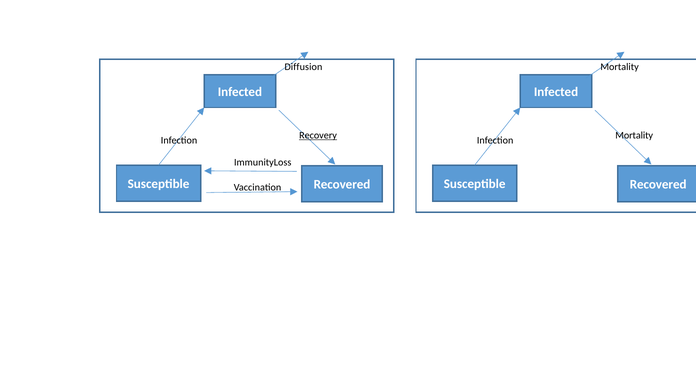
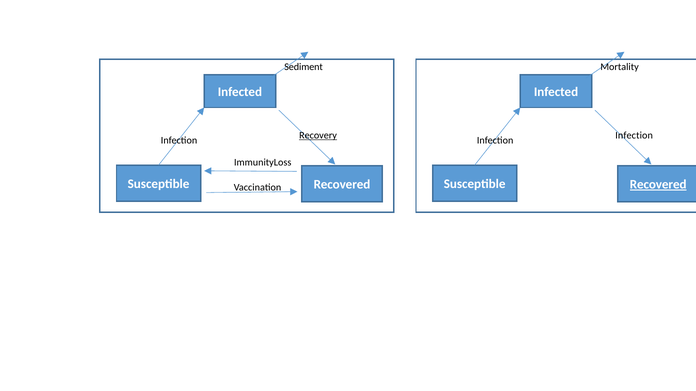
Diffusion: Diffusion -> Sediment (304, 67)
Mortality: Mortality -> Infection (634, 136)
Recovered underline: none -> present (658, 185)
